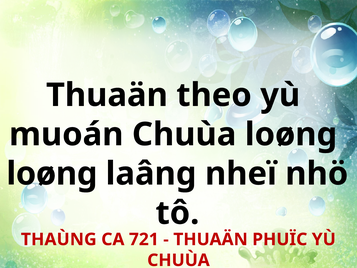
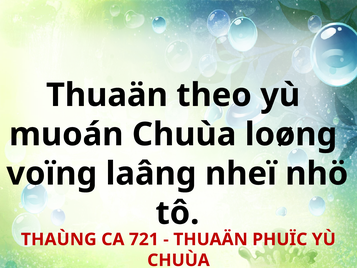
loøng: loøng -> voïng (52, 174)
